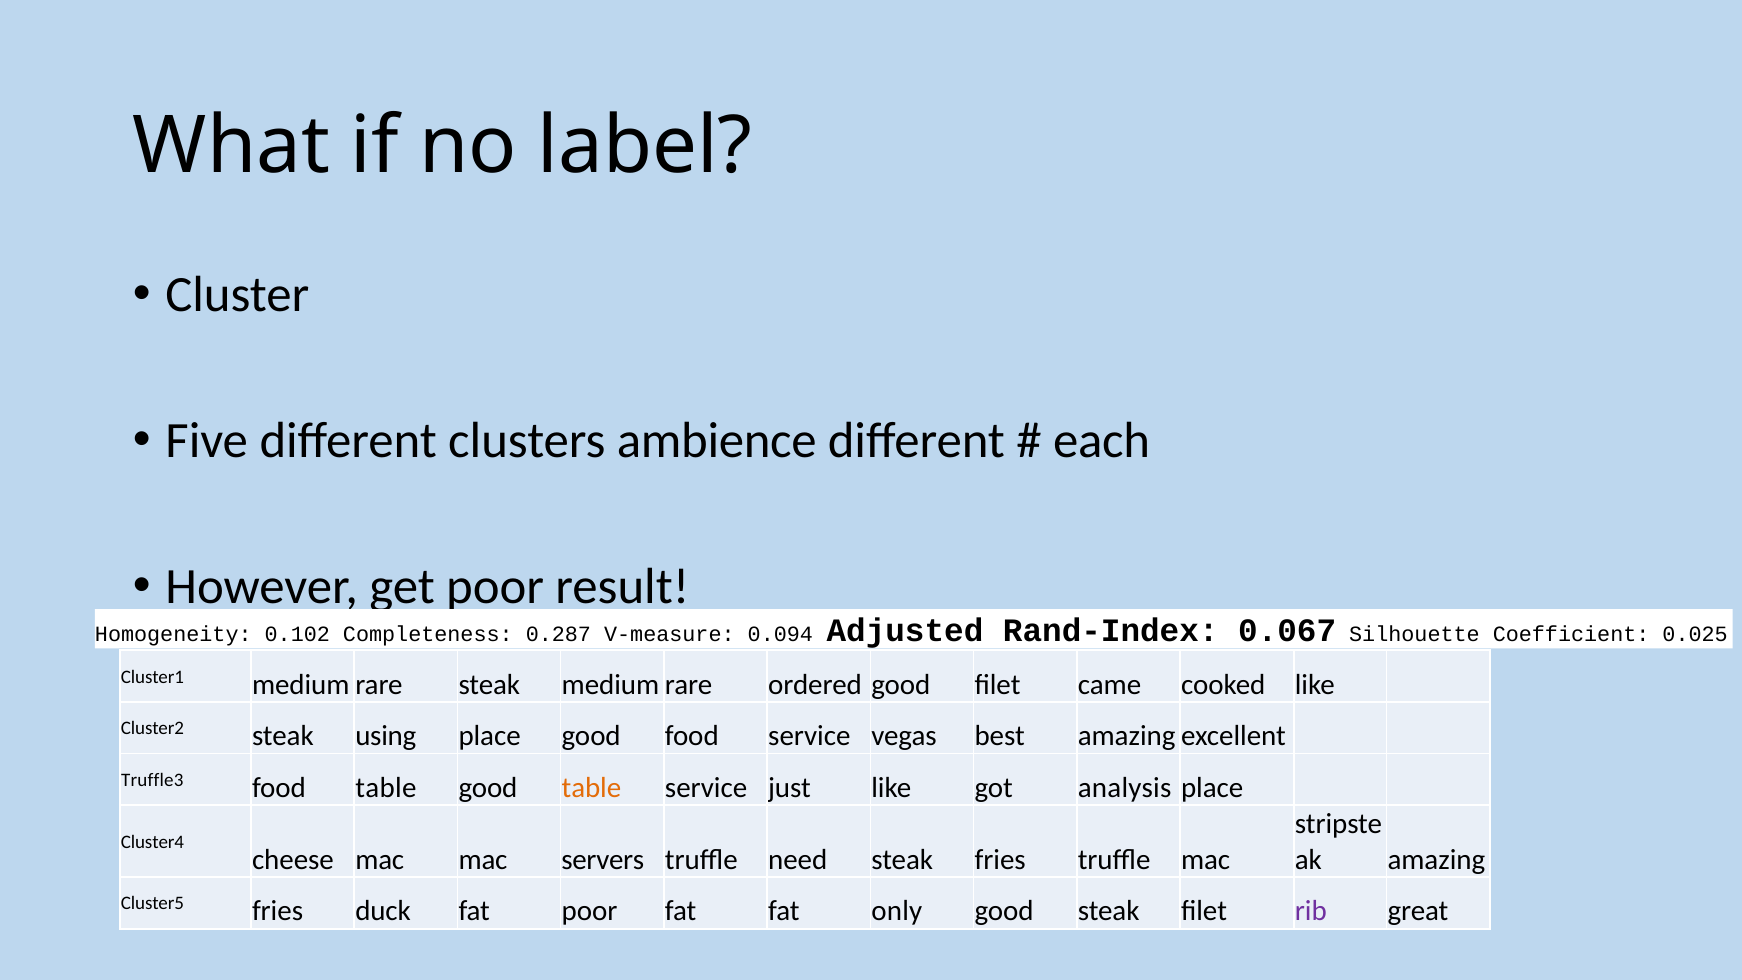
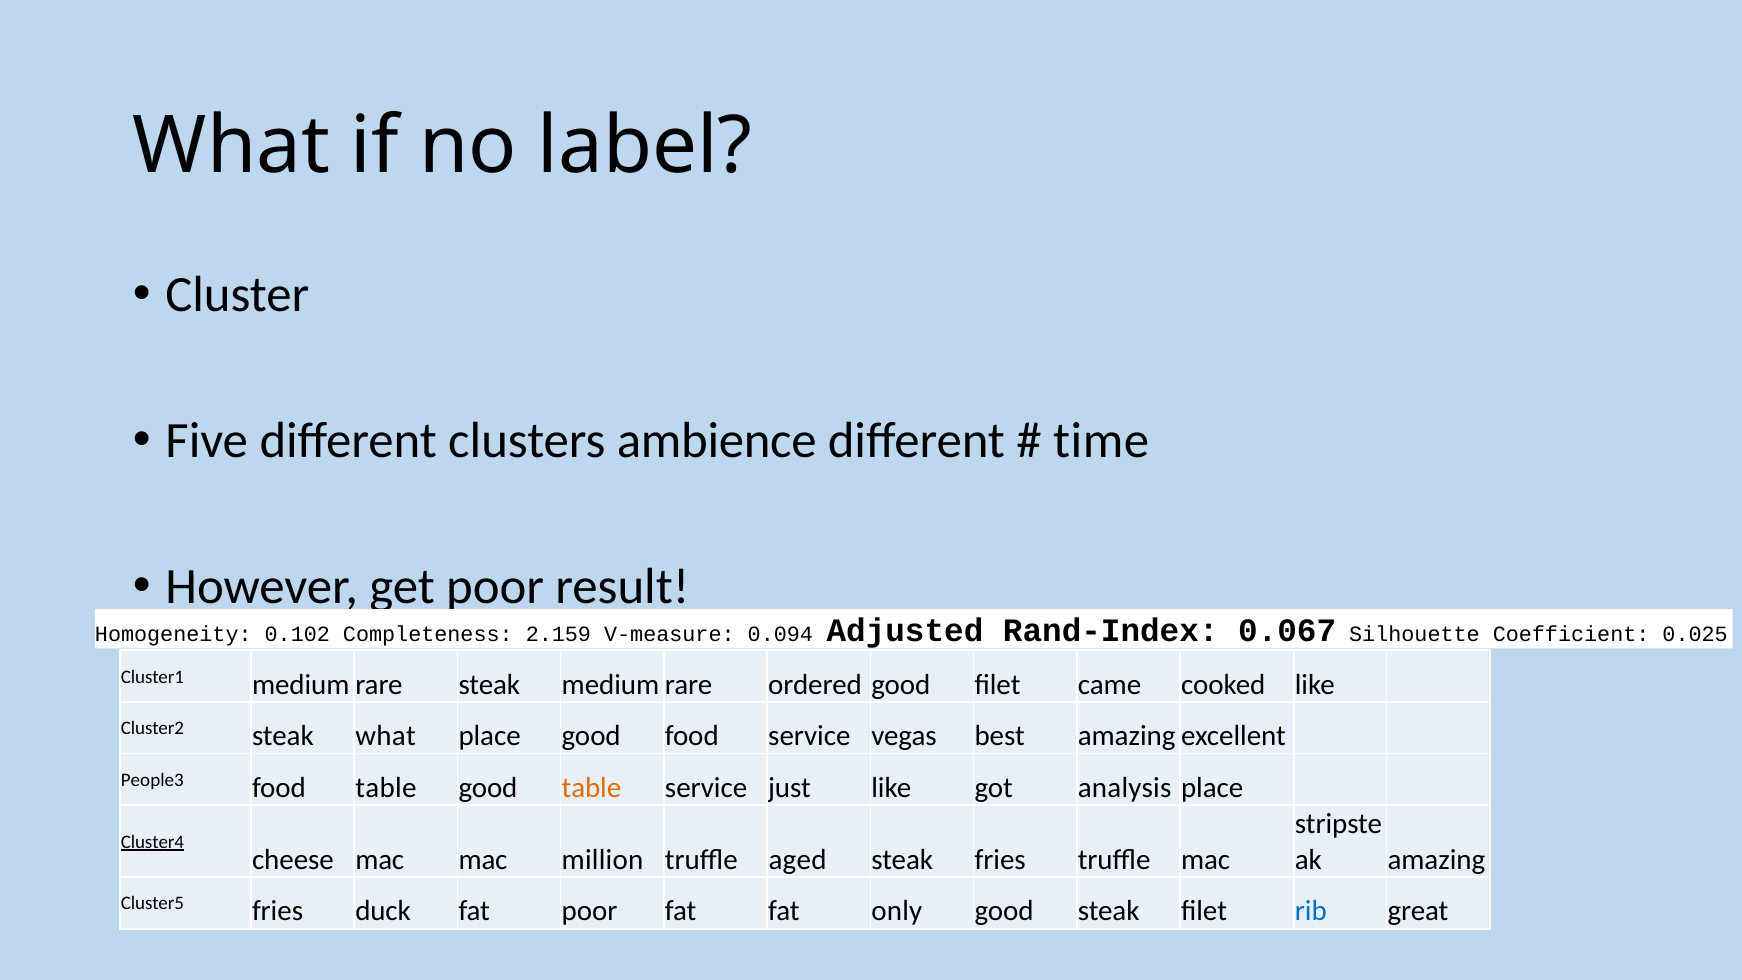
each: each -> time (1101, 441)
0.287: 0.287 -> 2.159 (558, 635)
steak using: using -> what (386, 736)
Truffle3: Truffle3 -> People3 (152, 780)
Cluster4 underline: none -> present (152, 842)
servers: servers -> million (603, 860)
need: need -> aged (798, 860)
rib colour: purple -> blue (1311, 911)
